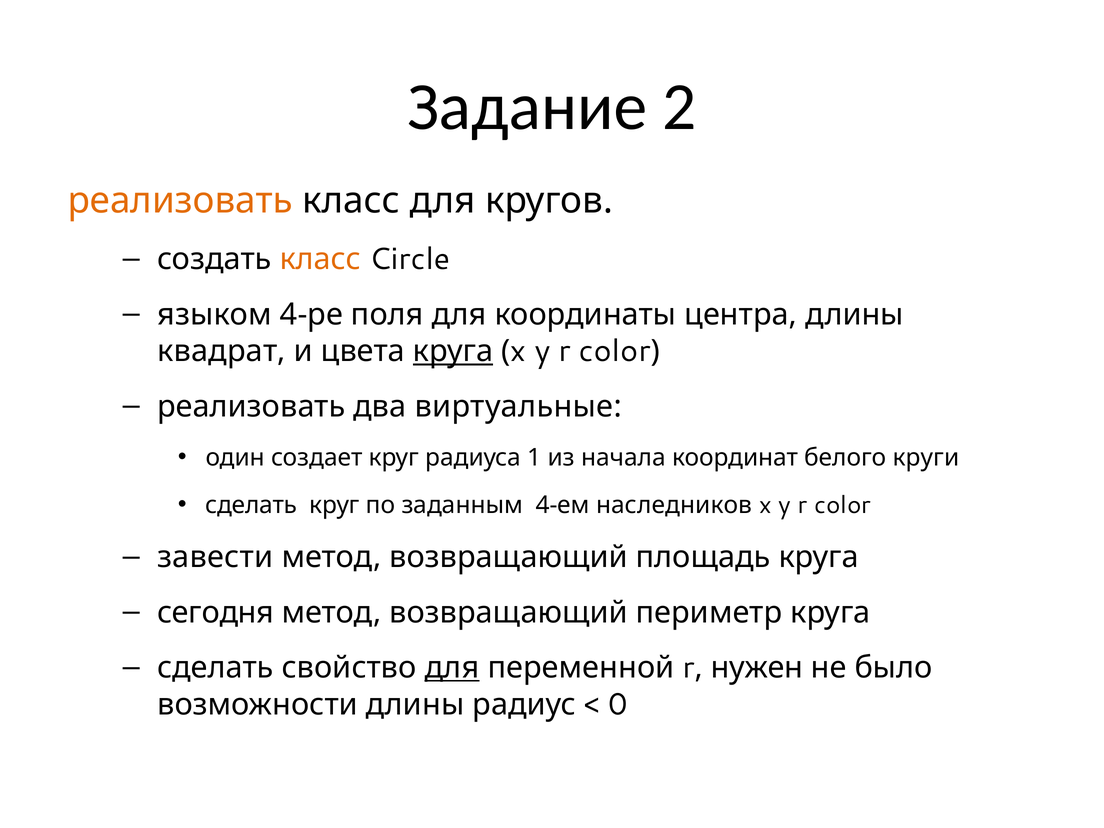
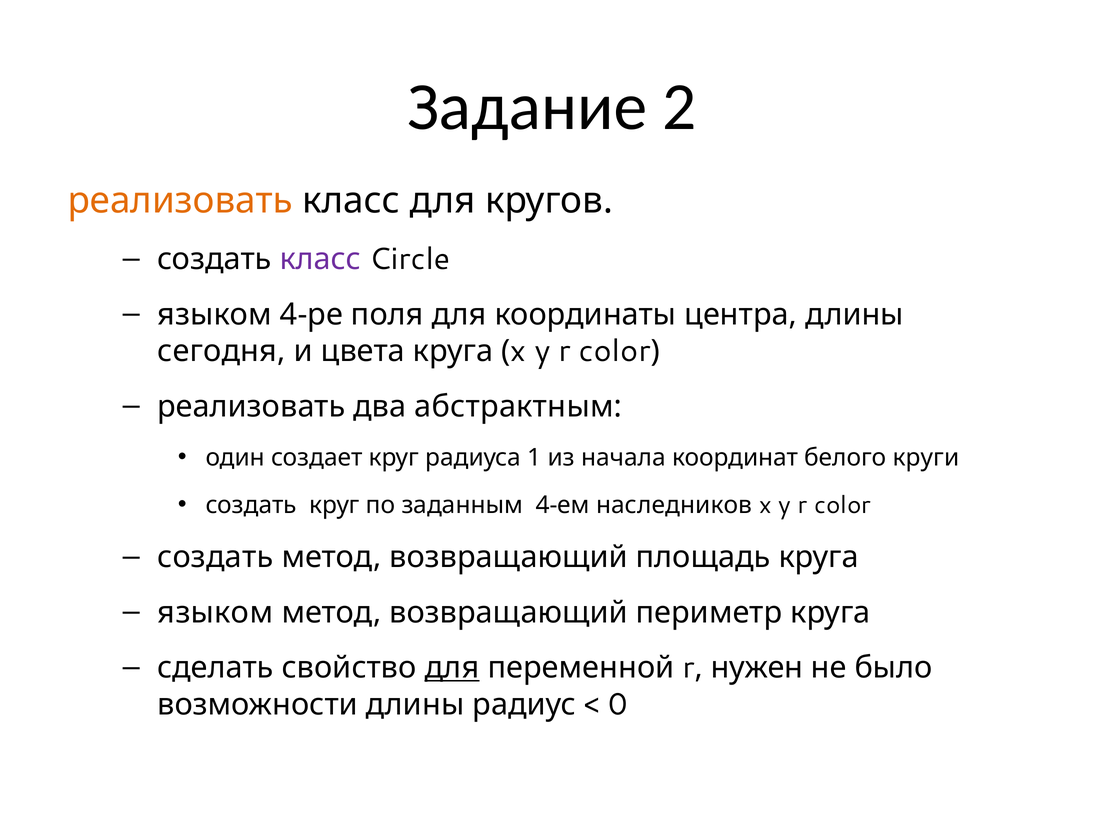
класс colour: orange -> purple (320, 259)
квадрат: квадрат -> сегодня (221, 351)
круга underline: present -> none (453, 351)
виртуальные: виртуальные -> абстрактным (518, 406)
сделать: сделать -> создать (251, 505)
завести: завести -> создать (215, 557)
сегодня: сегодня -> языком (215, 612)
